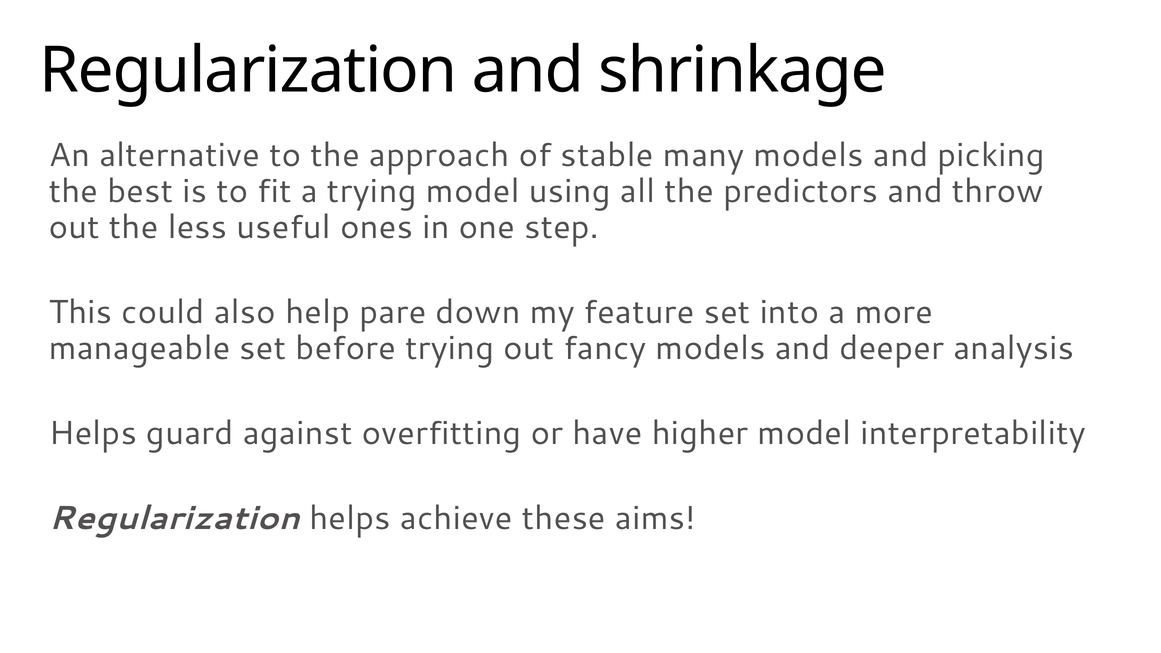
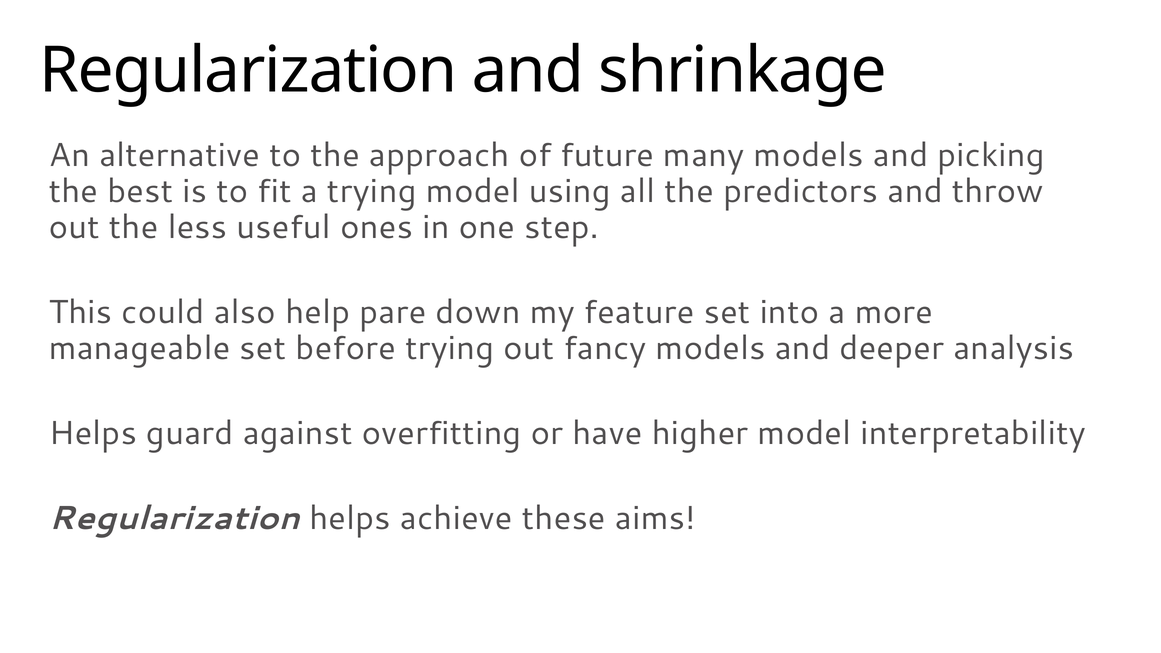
stable: stable -> future (607, 155)
